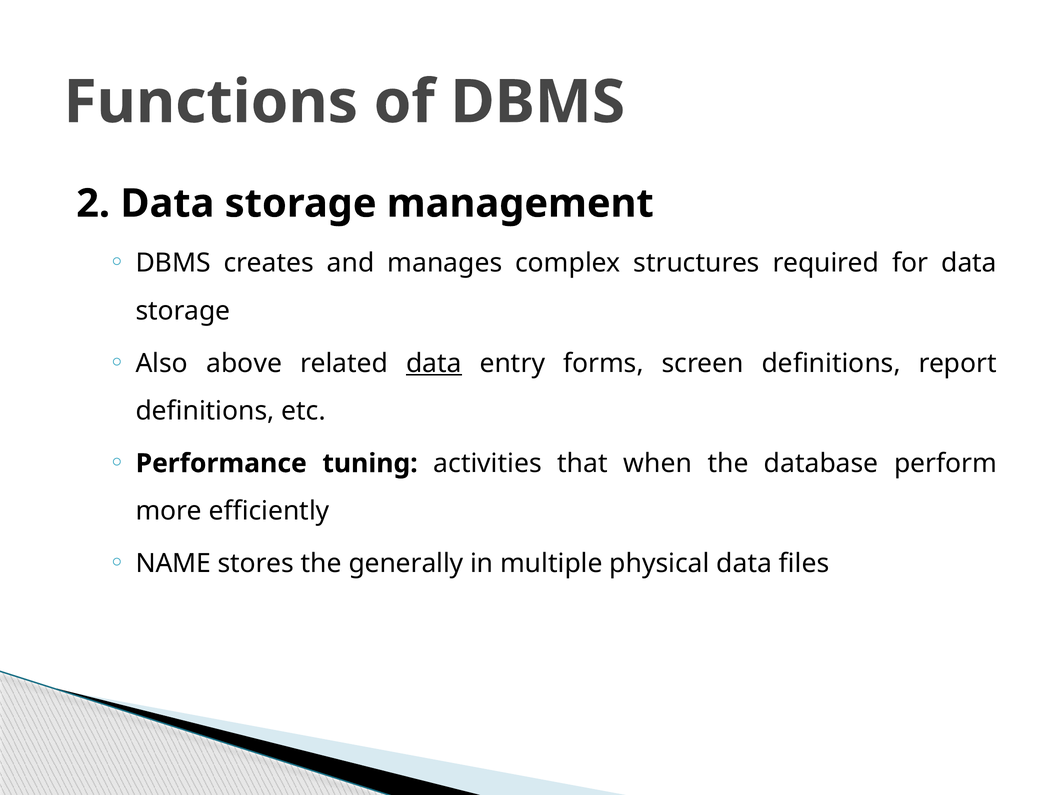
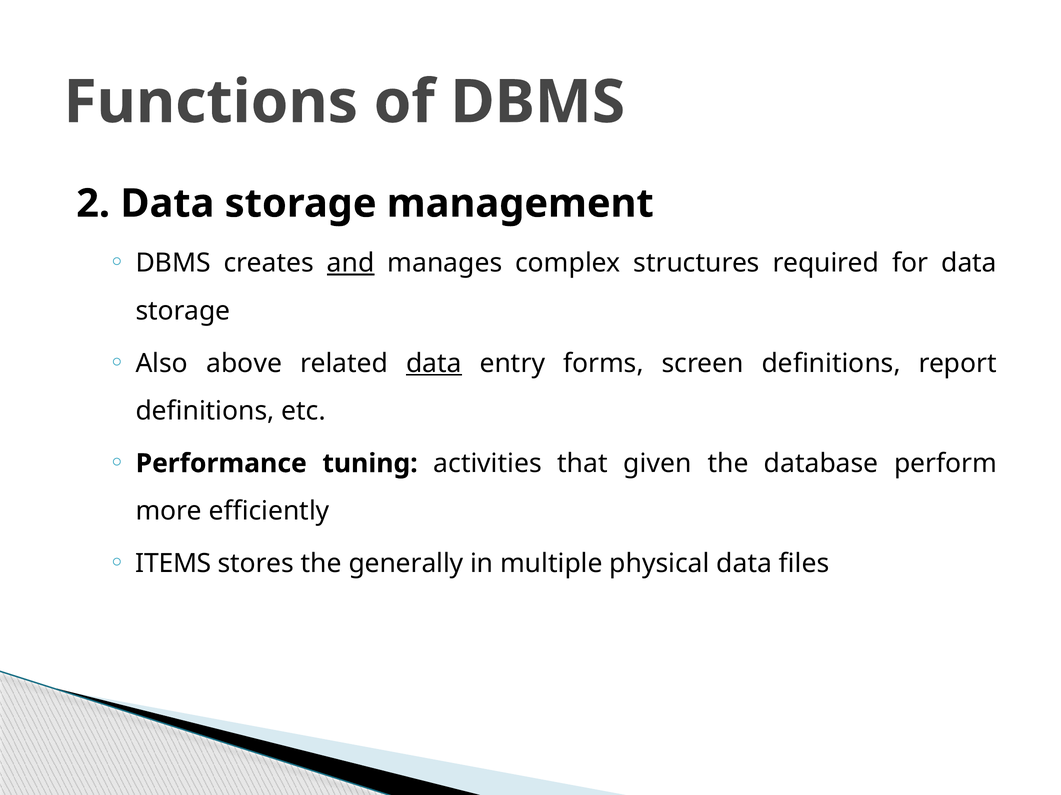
and underline: none -> present (351, 263)
when: when -> given (658, 464)
NAME: NAME -> ITEMS (173, 564)
